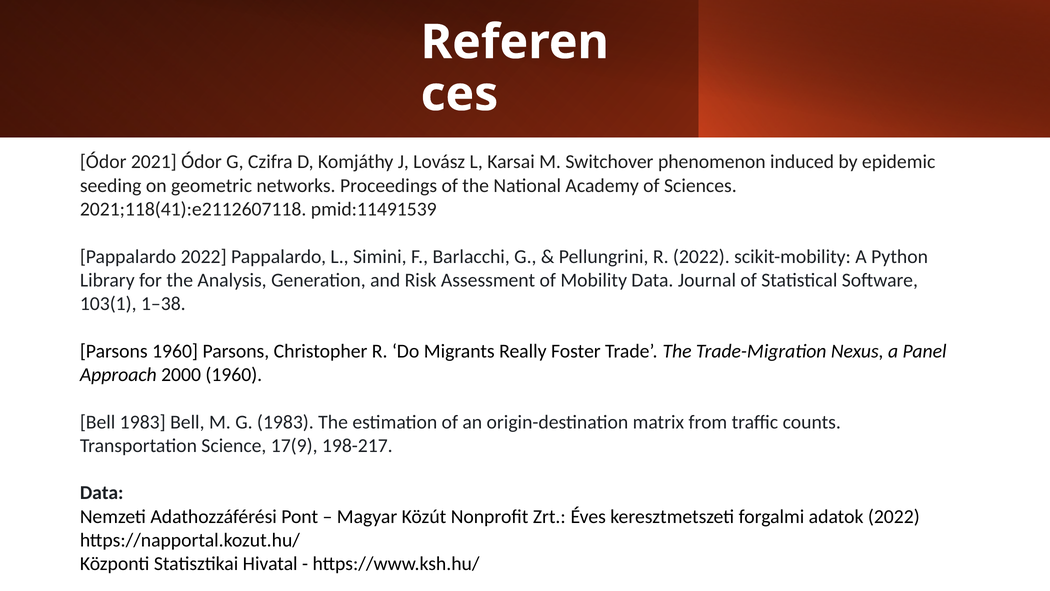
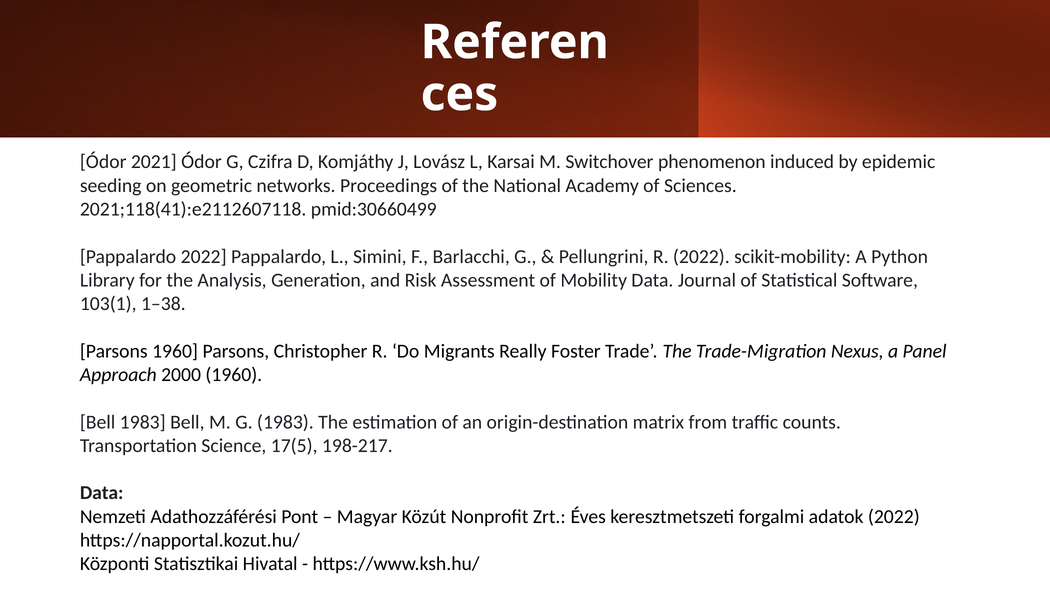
pmid:11491539: pmid:11491539 -> pmid:30660499 (374, 209)
17(9: 17(9 -> 17(5 (294, 445)
